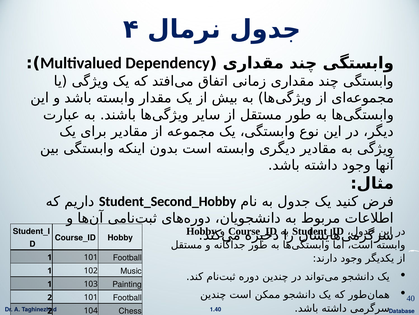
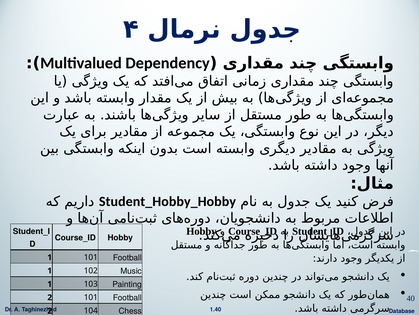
Student_Second_Hobby: Student_Second_Hobby -> Student_Hobby_Hobby (167, 201)
